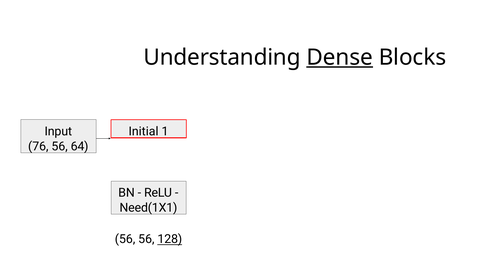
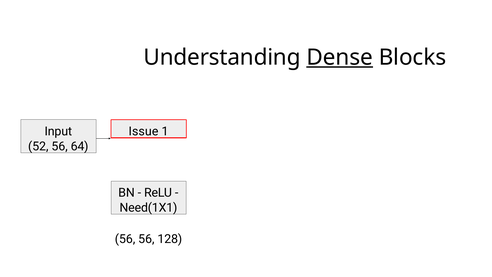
Initial: Initial -> Issue (143, 131)
76: 76 -> 52 (38, 146)
128 underline: present -> none (170, 239)
